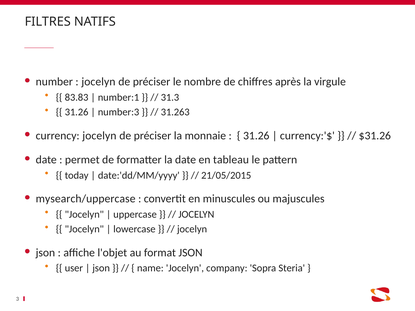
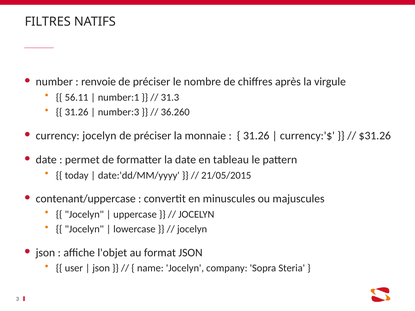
jocelyn: jocelyn -> renvoie (99, 82)
83.83: 83.83 -> 56.11 (77, 97)
31.263: 31.263 -> 36.260 (175, 112)
mysearch/uppercase: mysearch/uppercase -> contenant/uppercase (86, 199)
